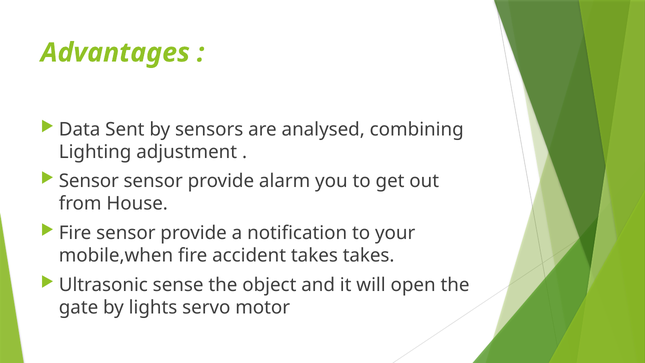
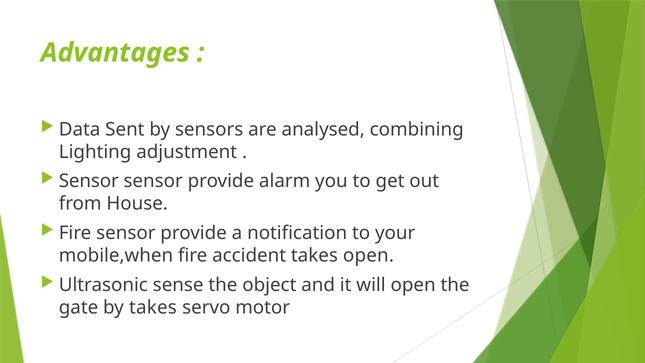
takes takes: takes -> open (368, 255)
by lights: lights -> takes (153, 307)
